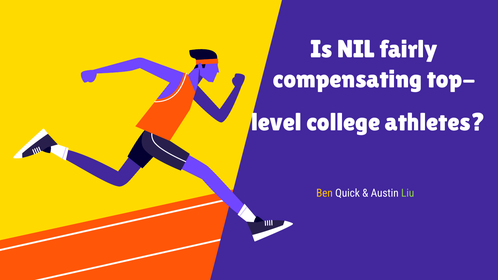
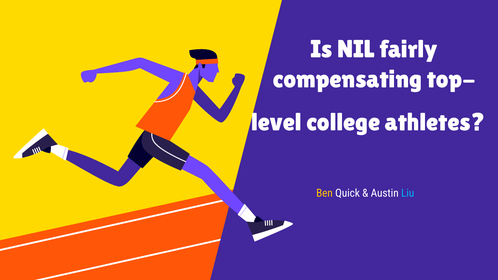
Liu colour: light green -> light blue (408, 193)
